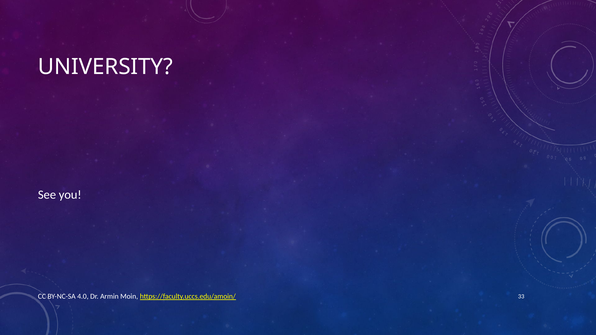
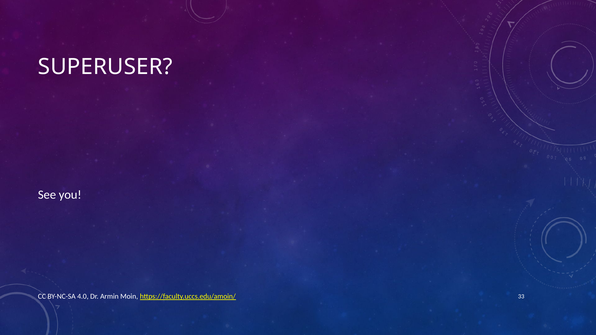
UNIVERSITY: UNIVERSITY -> SUPERUSER (105, 67)
